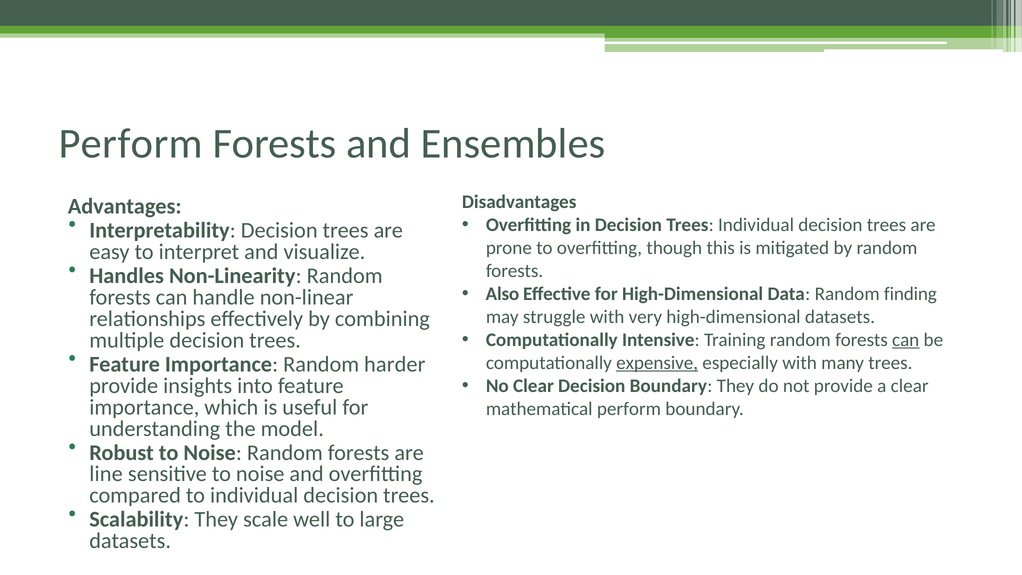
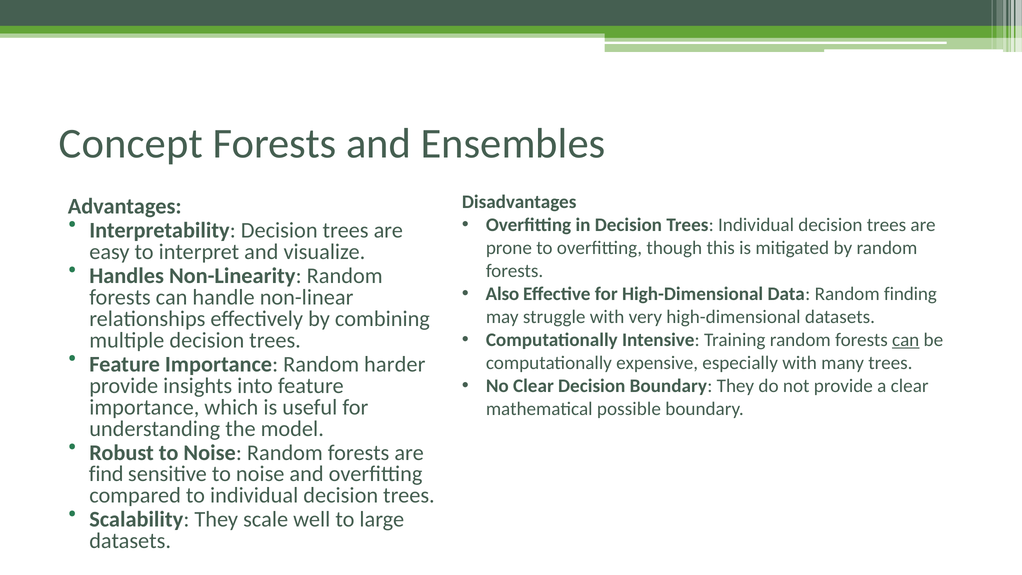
Perform: Perform -> Concept (131, 143)
expensive underline: present -> none (657, 363)
mathematical perform: perform -> possible (629, 409)
line: line -> find (106, 474)
